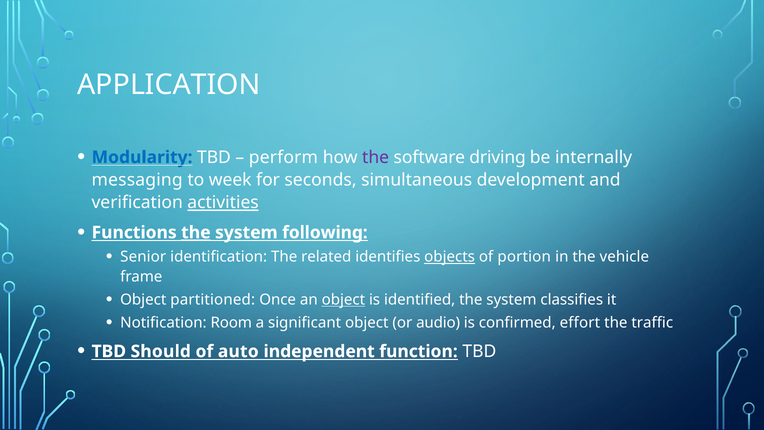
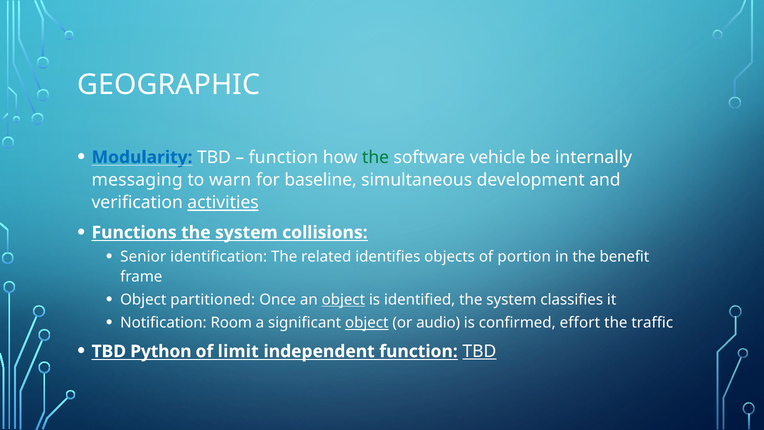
APPLICATION: APPLICATION -> GEOGRAPHIC (169, 85)
perform: perform -> function (283, 157)
the colour: purple -> green (376, 157)
driving: driving -> vehicle (498, 157)
week: week -> warn (230, 180)
seconds: seconds -> baseline (321, 180)
following: following -> collisions (325, 232)
objects underline: present -> none (450, 257)
vehicle: vehicle -> benefit (624, 257)
object underline: none -> present (367, 323)
Should: Should -> Python (161, 351)
auto: auto -> limit (238, 351)
TBD underline: none -> present (479, 351)
